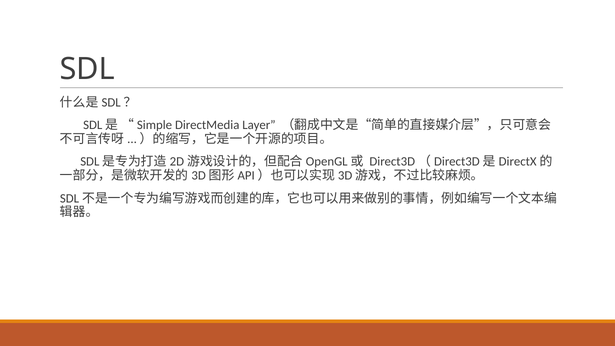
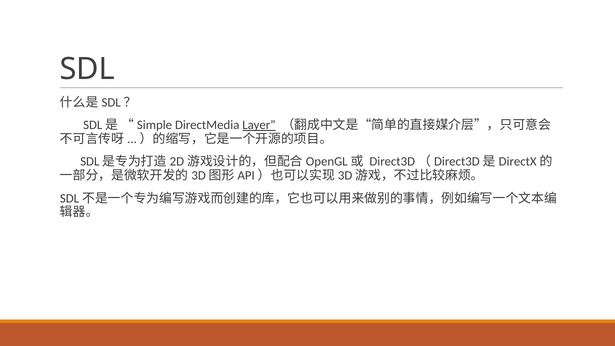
Layer underline: none -> present (259, 125)
